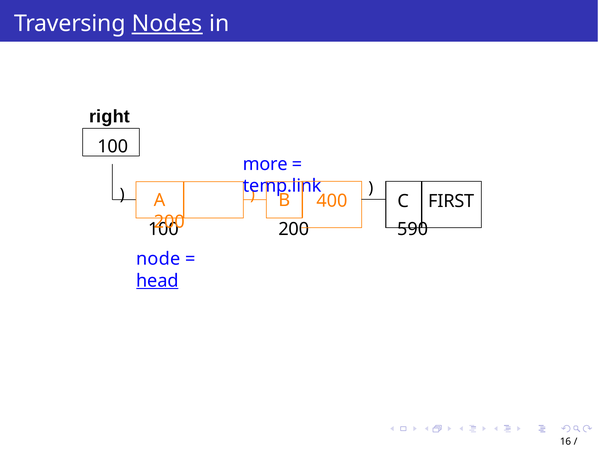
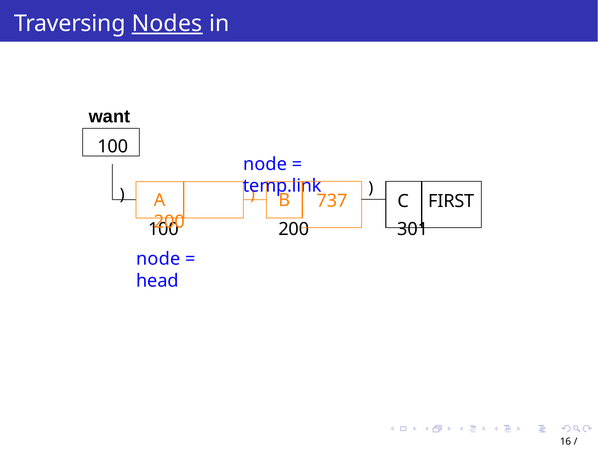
right: right -> want (110, 117)
more: more -> node (265, 164)
400: 400 -> 737 (332, 201)
590: 590 -> 301 (413, 229)
head underline: present -> none (157, 281)
